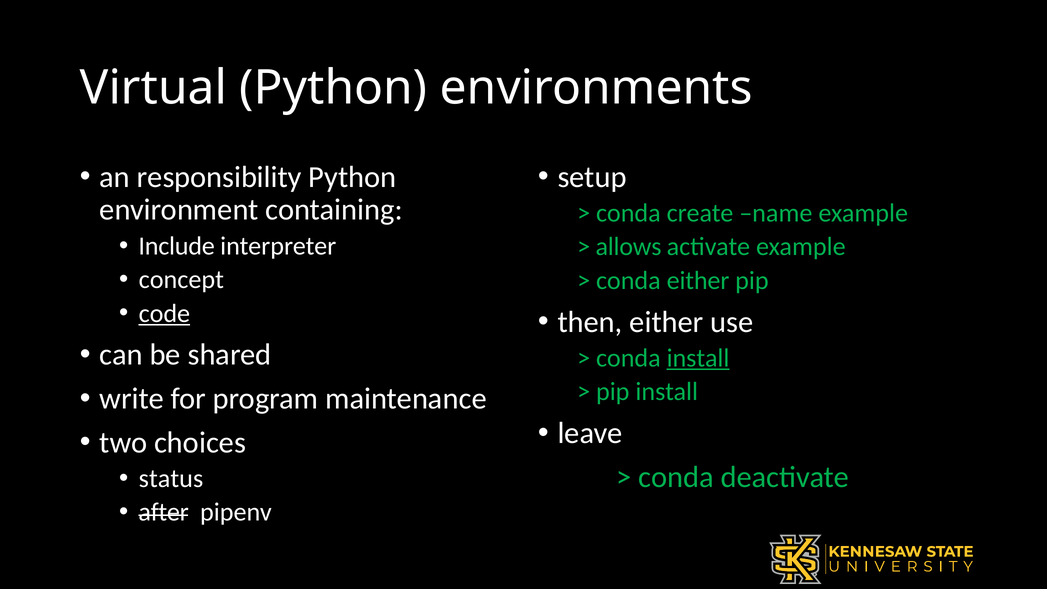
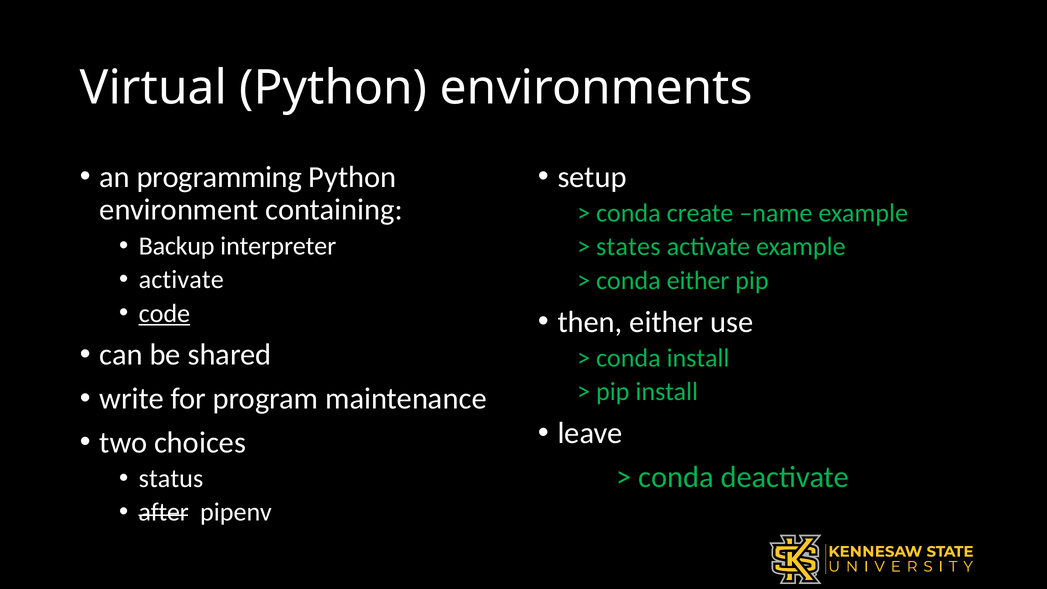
responsibility: responsibility -> programming (219, 177)
Include: Include -> Backup (177, 246)
allows: allows -> states (628, 247)
concept: concept -> activate (181, 280)
install underline: present -> none (698, 358)
